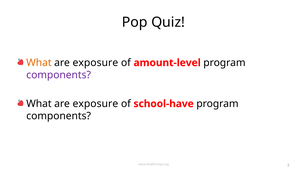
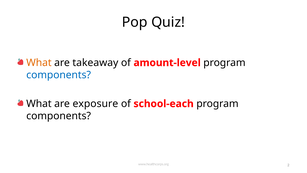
exposure: exposure -> takeaway (95, 63)
components colour: purple -> blue (59, 75)
school-have: school-have -> school-each (164, 104)
